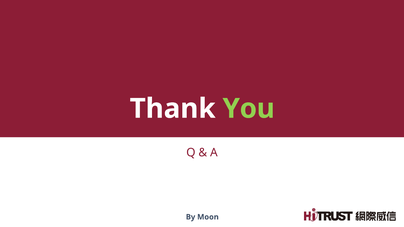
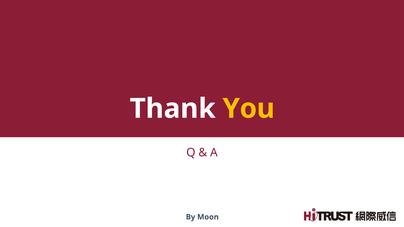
You colour: light green -> yellow (249, 109)
